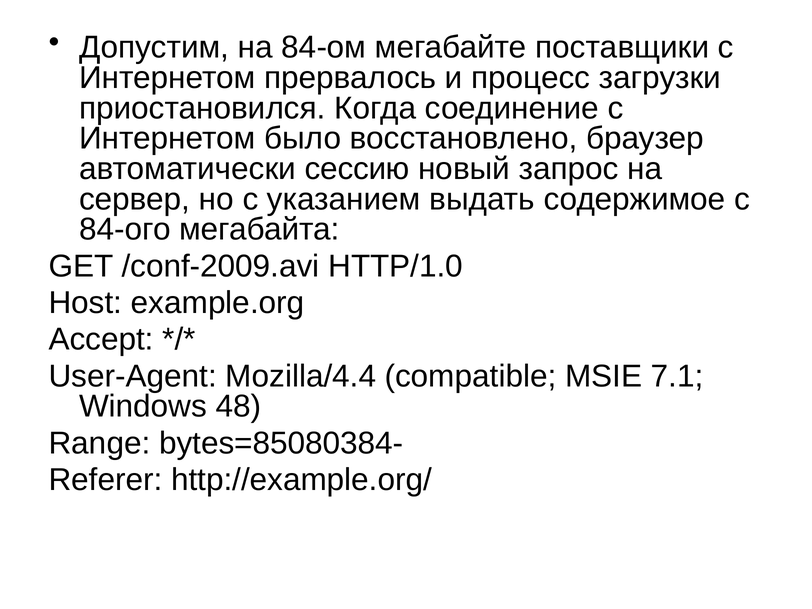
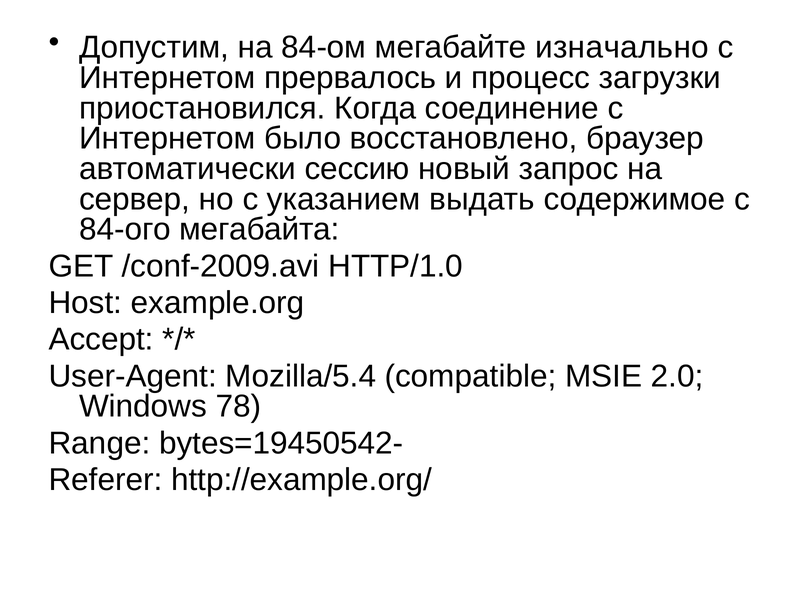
поставщики: поставщики -> изначально (622, 48)
Mozilla/4.4: Mozilla/4.4 -> Mozilla/5.4 (301, 376)
7.1: 7.1 -> 2.0 (677, 376)
48: 48 -> 78 (238, 407)
bytes=85080384-: bytes=85080384- -> bytes=19450542- (281, 443)
